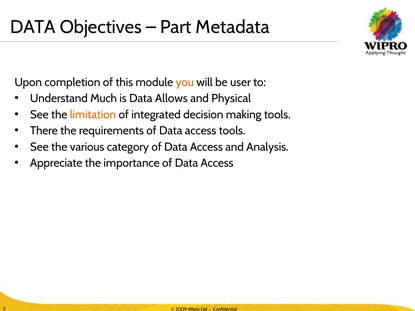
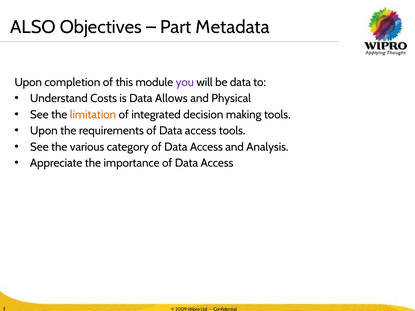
DATA: DATA -> ALSO (33, 27)
you colour: orange -> purple (185, 82)
be user: user -> data (241, 82)
Much: Much -> Costs (104, 99)
There: There -> Upon (44, 131)
